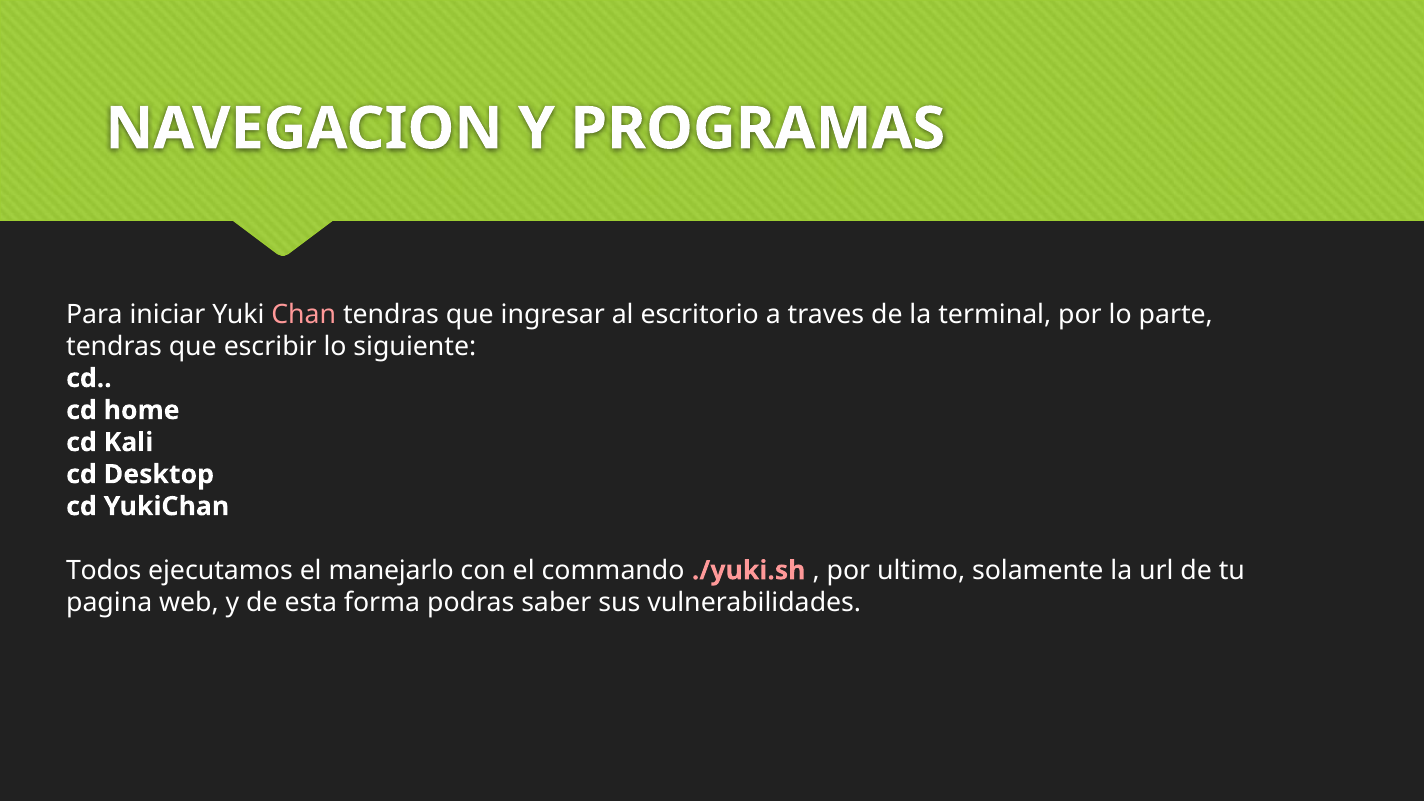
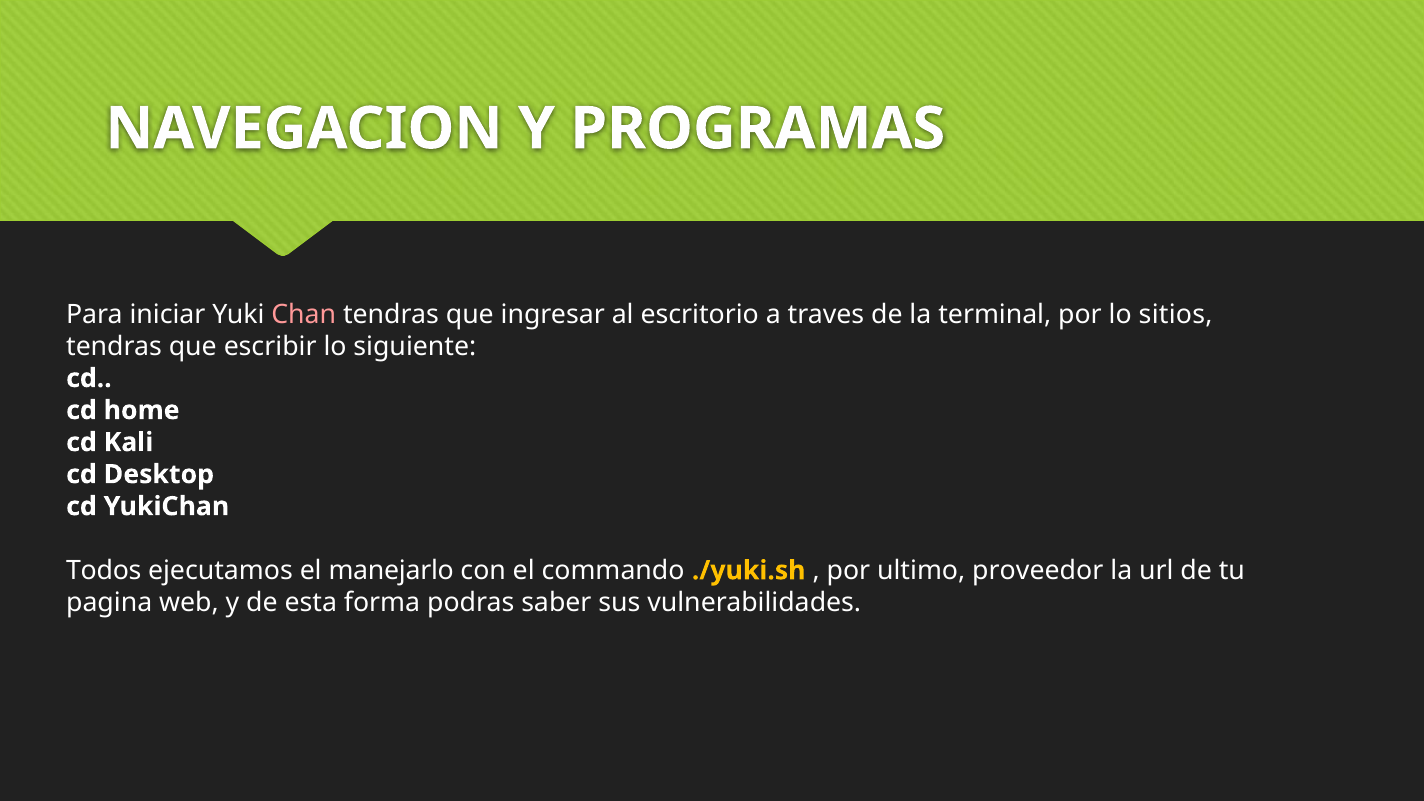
parte: parte -> sitios (1176, 314)
./yuki.sh colour: pink -> yellow (749, 571)
solamente: solamente -> proveedor (1038, 571)
